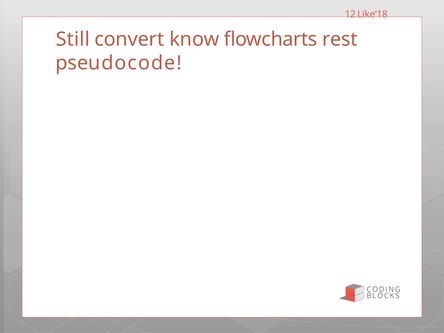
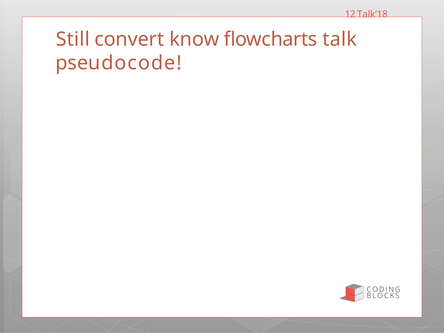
Like’18: Like’18 -> Talk’18 (372, 14)
rest: rest -> talk (340, 39)
